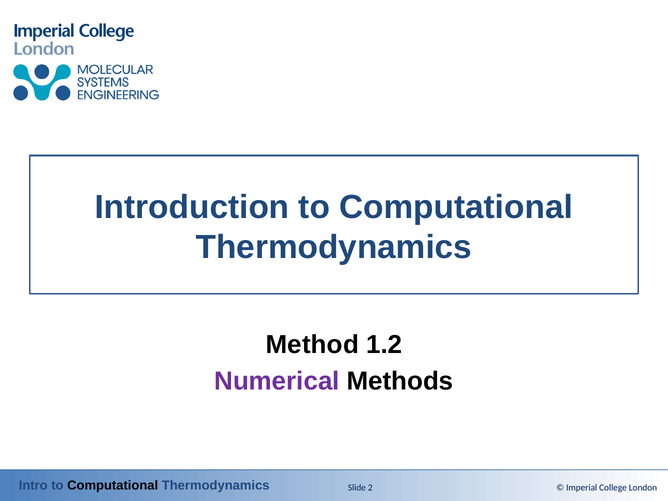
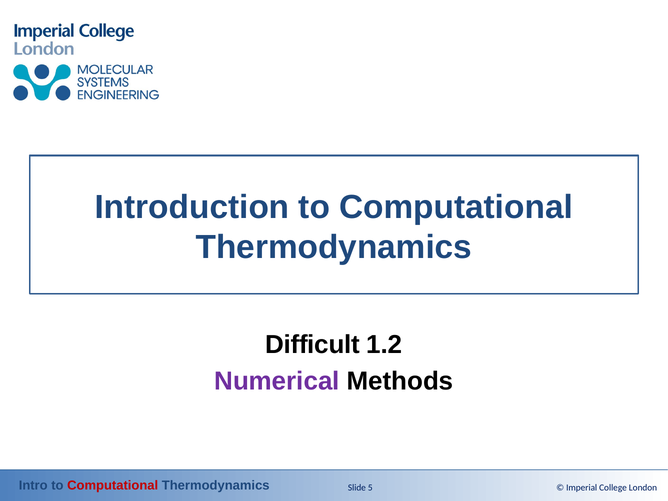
Method: Method -> Difficult (312, 345)
Computational colour: black -> red (113, 486)
2: 2 -> 5 (370, 488)
